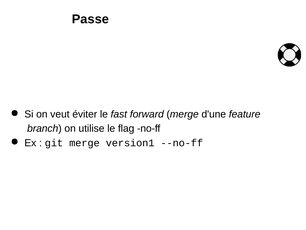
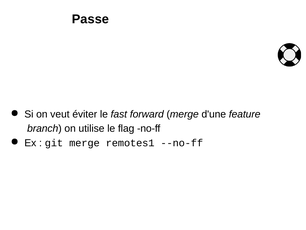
version1: version1 -> remotes1 (130, 143)
